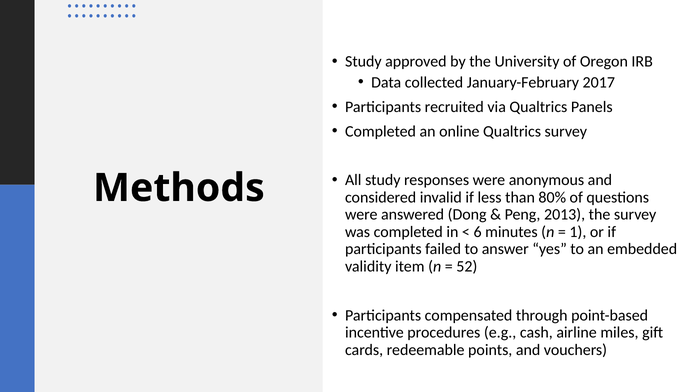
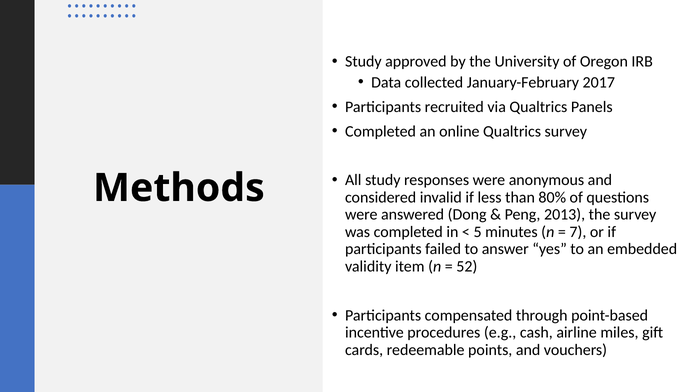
6: 6 -> 5 (478, 232)
1: 1 -> 7 (578, 232)
